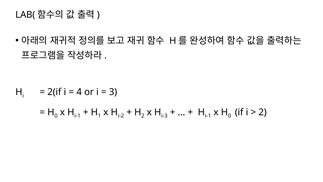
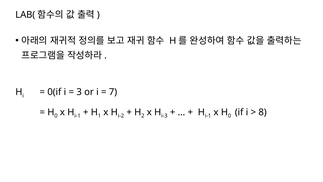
2(if: 2(if -> 0(if (54, 92)
4: 4 -> 3 (79, 92)
3: 3 -> 7 (113, 92)
2: 2 -> 8 (263, 112)
